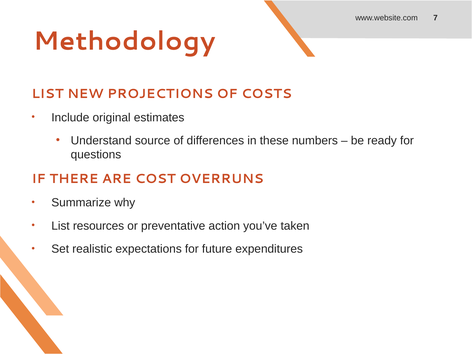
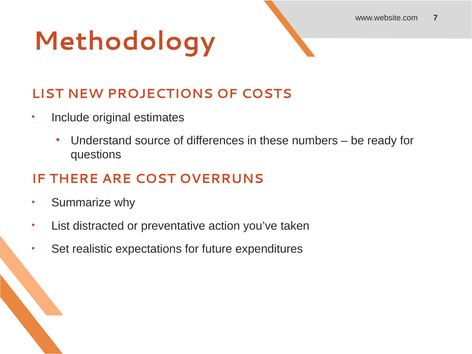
resources: resources -> distracted (98, 226)
